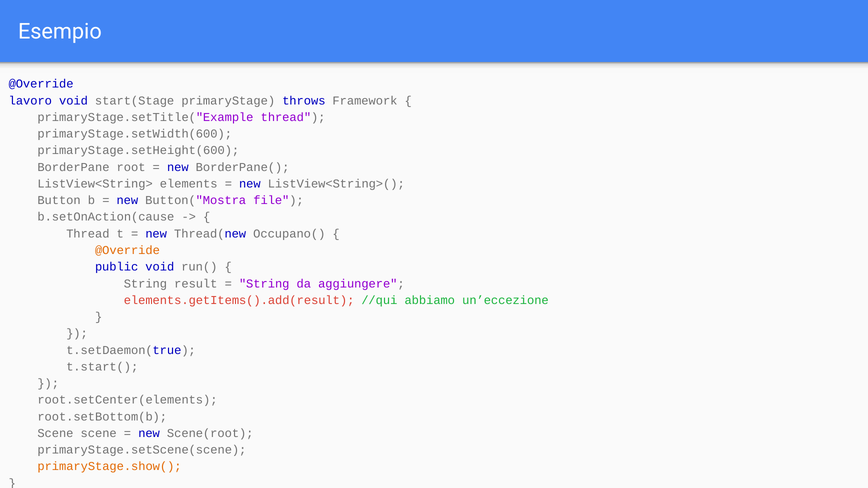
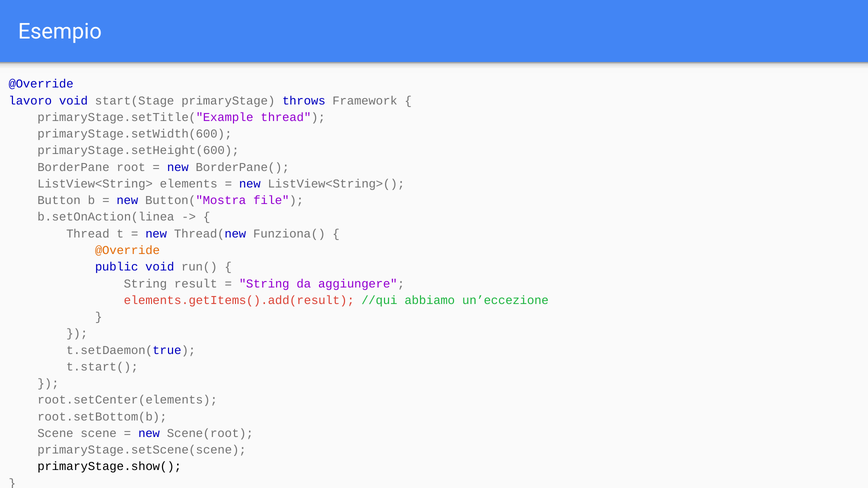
b.setOnAction(cause: b.setOnAction(cause -> b.setOnAction(linea (106, 217)
Occupano(: Occupano( -> Funziona( (289, 234)
primaryStage.show( colour: orange -> black (110, 467)
